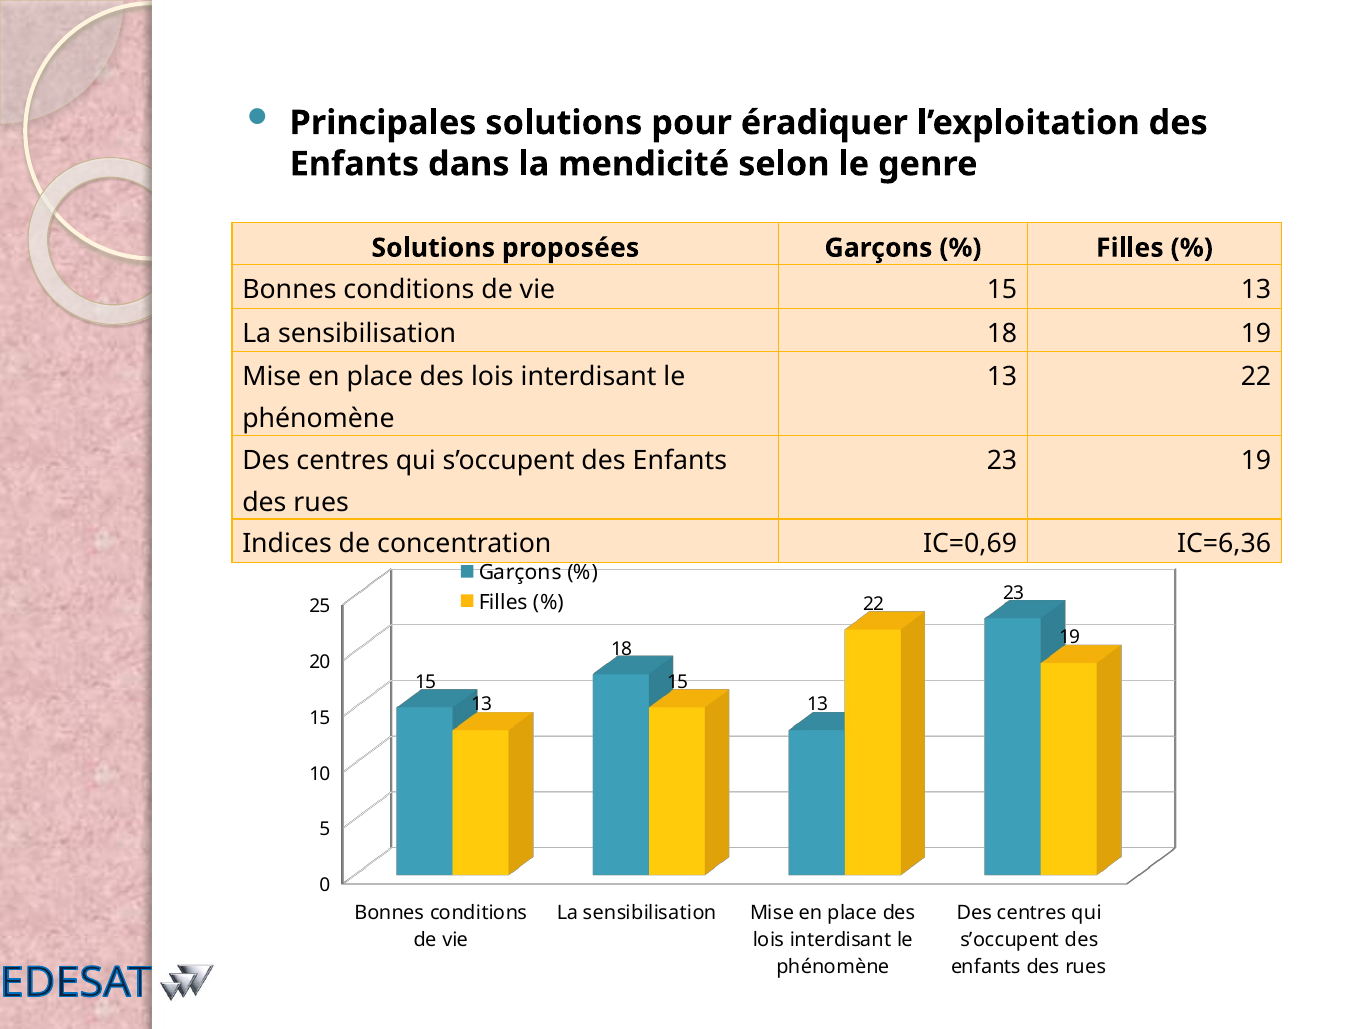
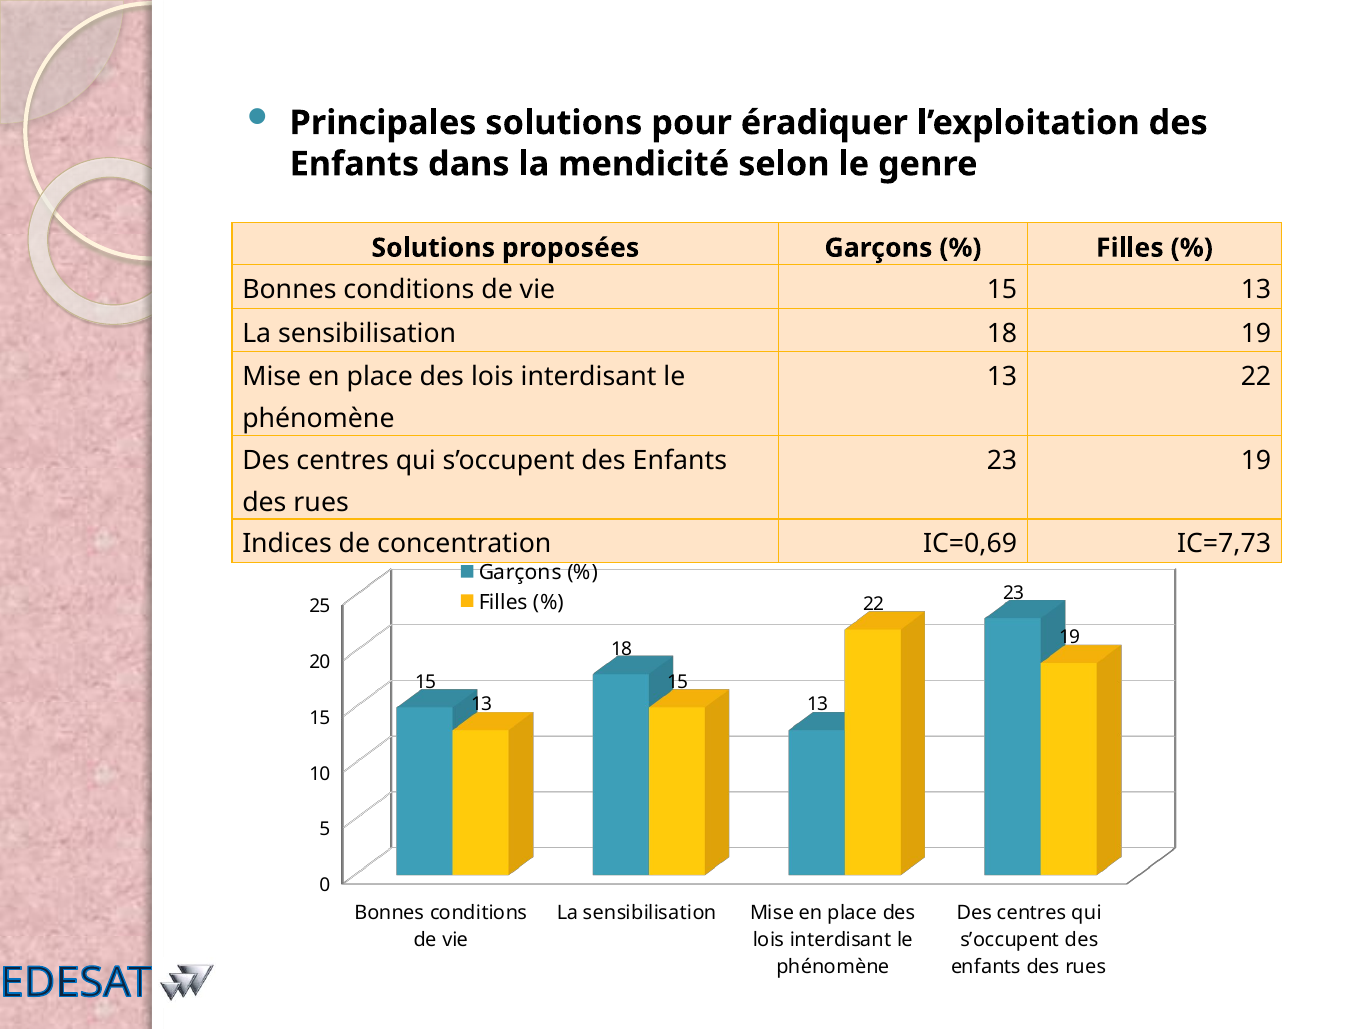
IC=6,36: IC=6,36 -> IC=7,73 (1224, 544)
